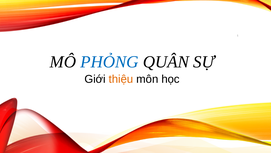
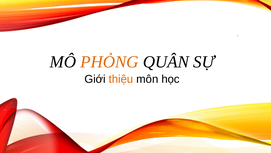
PHỎNG colour: blue -> orange (109, 62)
